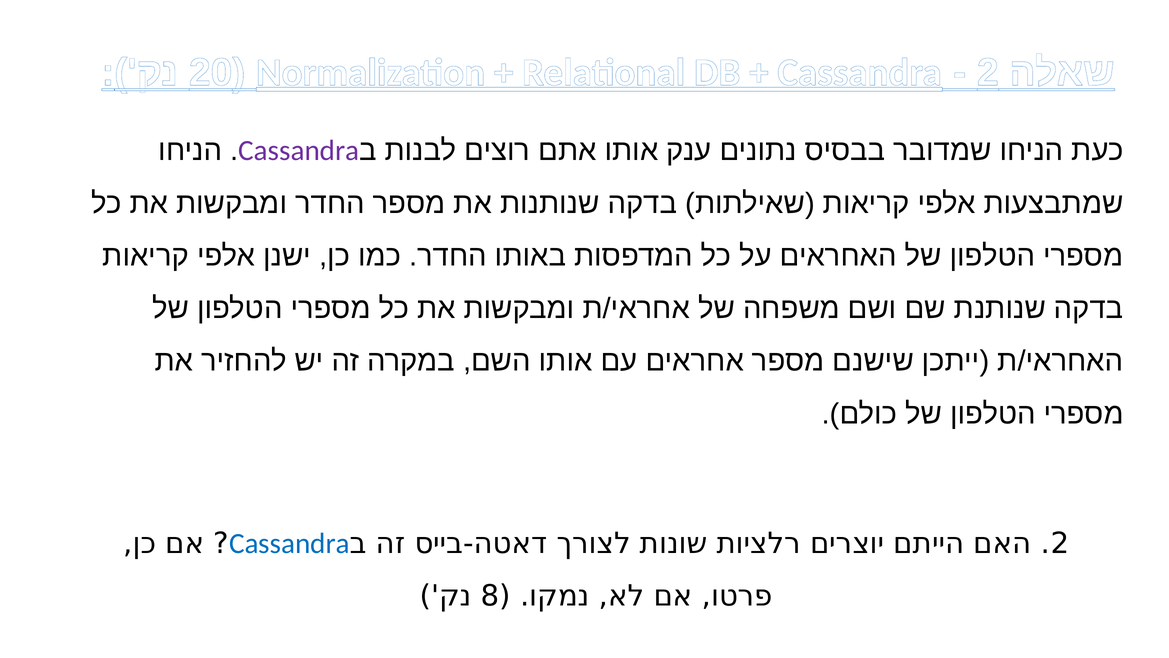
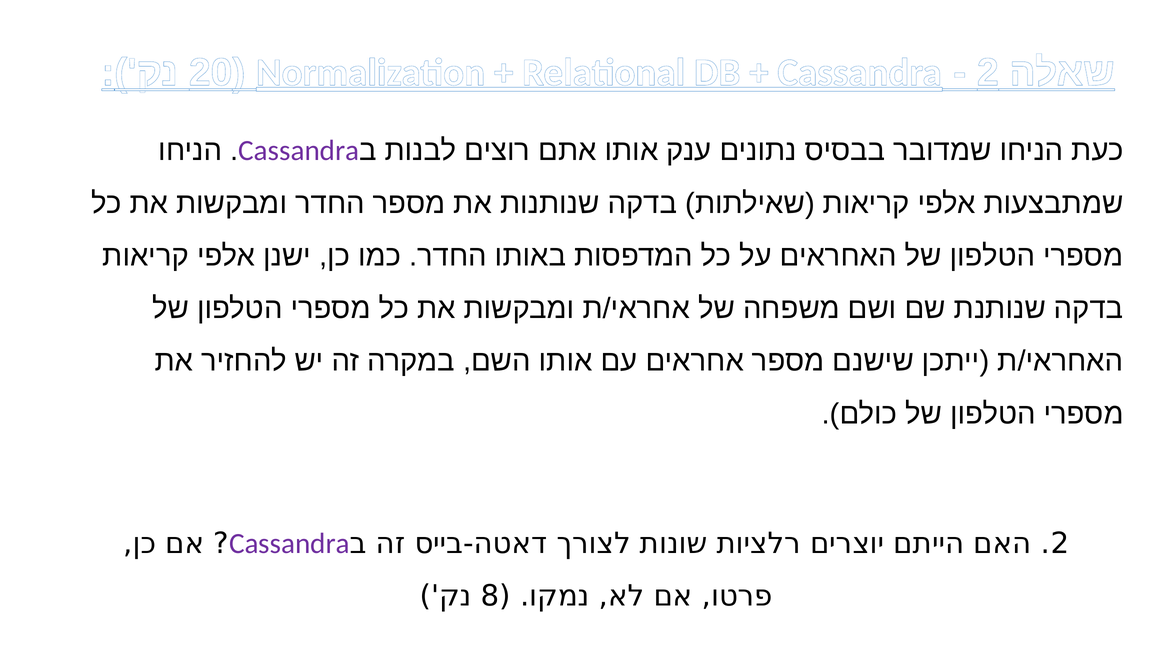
Cassandra colour: blue -> purple (289, 543)
